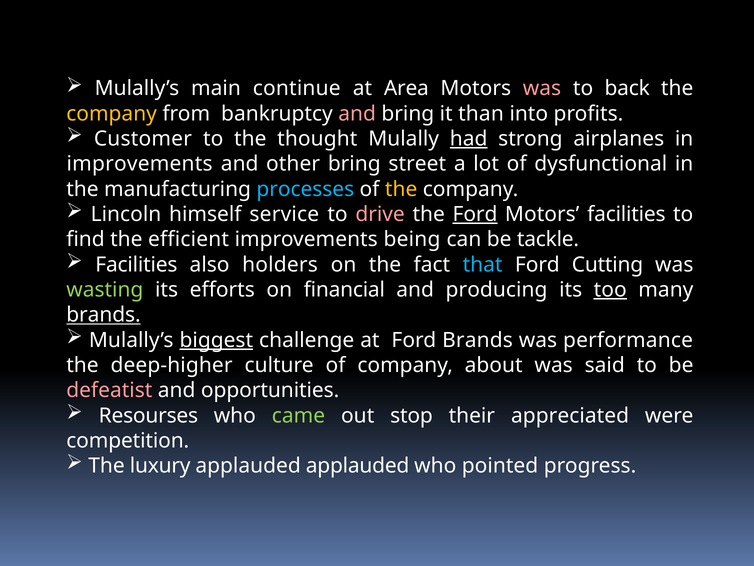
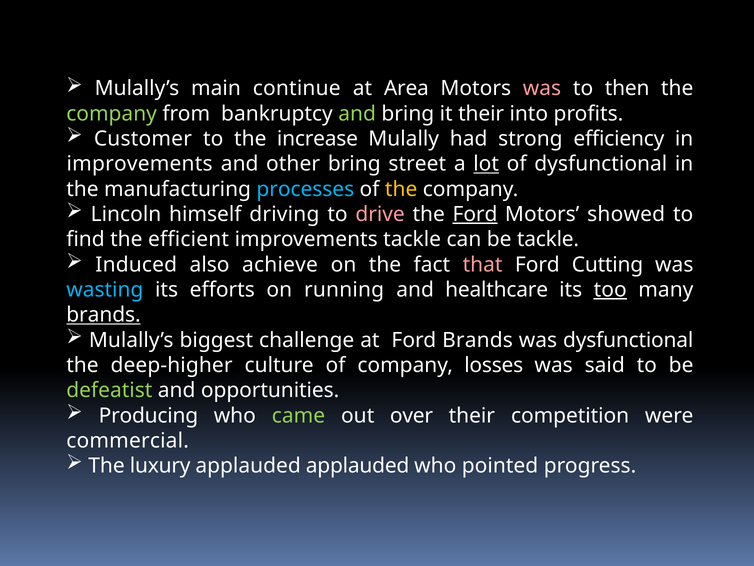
back: back -> then (627, 88)
company colour: yellow -> light green (112, 114)
and colour: pink -> light green (357, 114)
it than: than -> their (481, 114)
thought: thought -> increase (317, 139)
had underline: present -> none (469, 139)
airplanes: airplanes -> efficiency (619, 139)
lot underline: none -> present (486, 164)
service: service -> driving (284, 214)
Motors facilities: facilities -> showed (626, 214)
improvements being: being -> tackle (412, 239)
Facilities: Facilities -> Induced (136, 264)
holders: holders -> achieve (280, 264)
that colour: light blue -> pink (483, 264)
wasting colour: light green -> light blue (105, 290)
financial: financial -> running (344, 290)
producing: producing -> healthcare (497, 290)
biggest underline: present -> none (216, 340)
was performance: performance -> dysfunctional (628, 340)
about: about -> losses (494, 365)
defeatist colour: pink -> light green (109, 390)
Resourses: Resourses -> Producing (148, 415)
stop: stop -> over (412, 415)
appreciated: appreciated -> competition (570, 415)
competition: competition -> commercial (128, 440)
